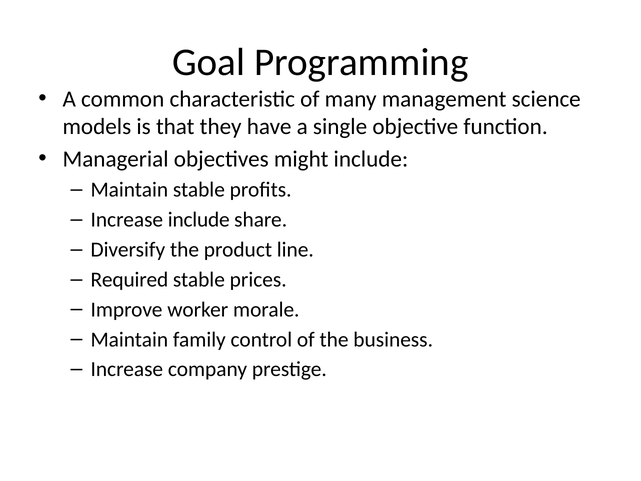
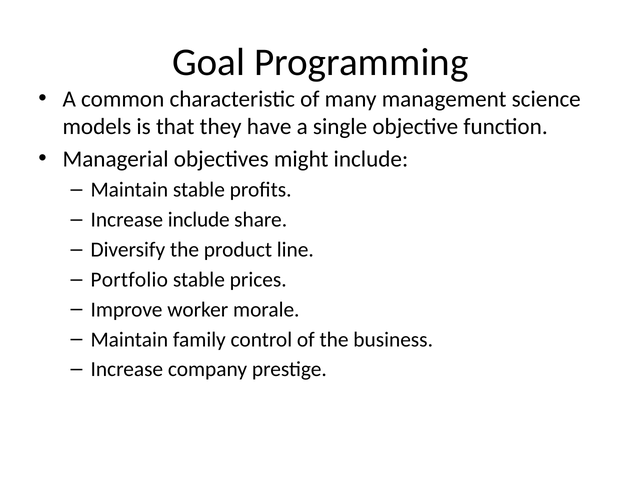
Required: Required -> Portfolio (129, 280)
